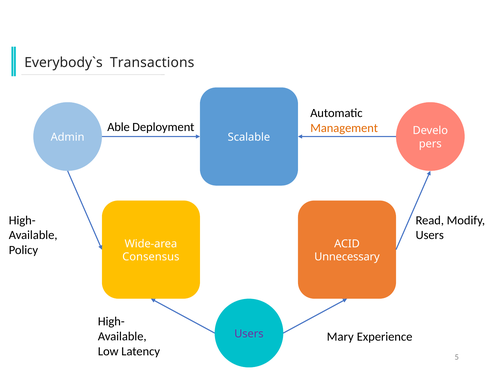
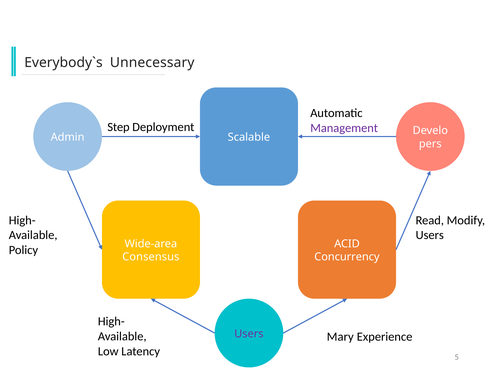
Transactions: Transactions -> Unnecessary (152, 62)
Able: Able -> Step (119, 127)
Management colour: orange -> purple (344, 128)
Unnecessary: Unnecessary -> Concurrency (347, 257)
